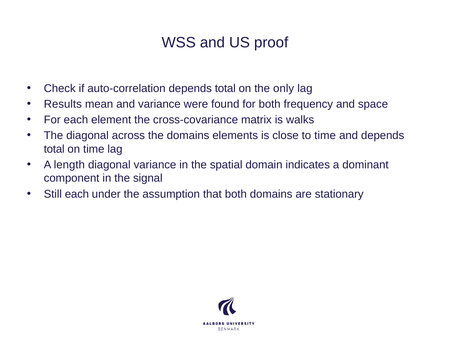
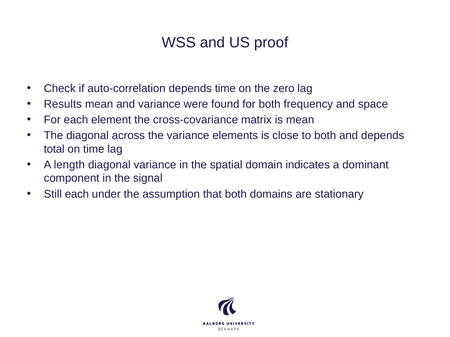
auto-correlation depends total: total -> time (225, 89)
only: only -> zero (284, 89)
is walks: walks -> mean (300, 120)
the domains: domains -> variance (188, 136)
to time: time -> both (325, 136)
